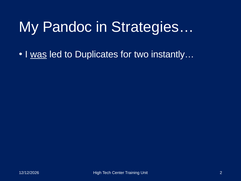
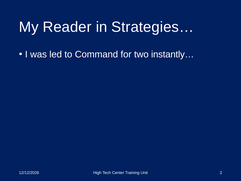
Pandoc: Pandoc -> Reader (67, 27)
was underline: present -> none (38, 54)
Duplicates: Duplicates -> Command (96, 54)
